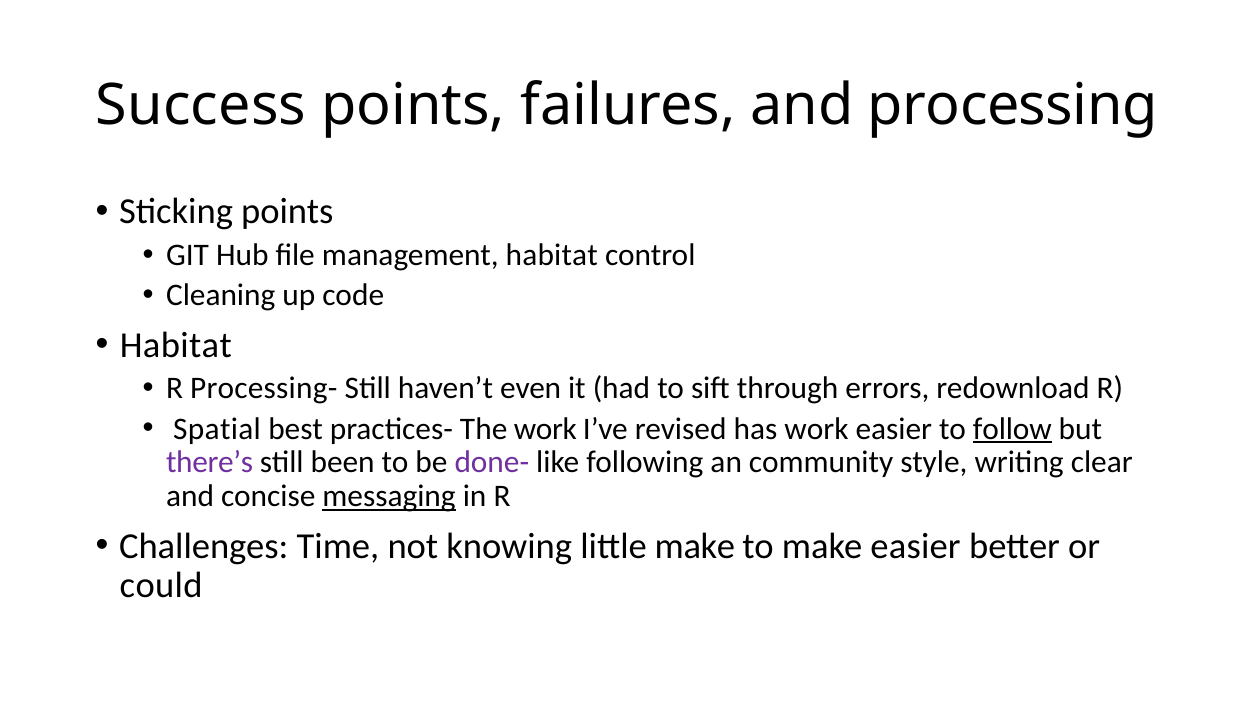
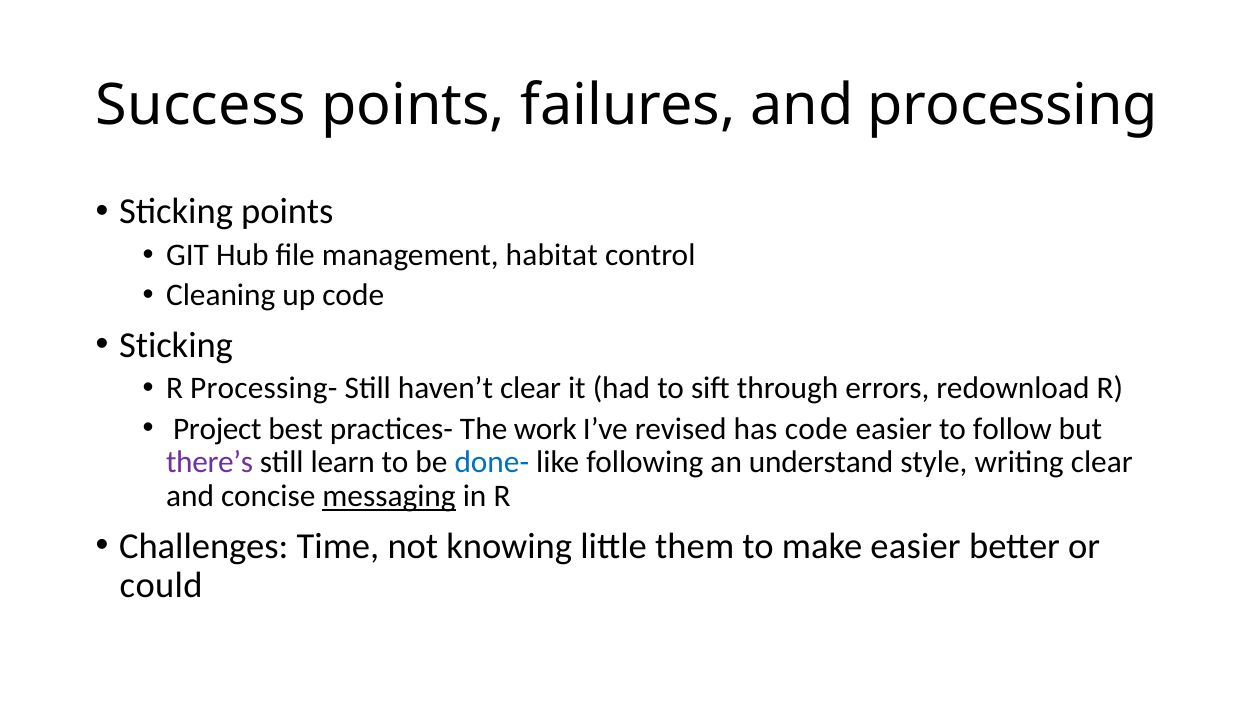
Habitat: Habitat -> Sticking (176, 345)
haven’t even: even -> clear (531, 389)
Spatial: Spatial -> Project (217, 429)
has work: work -> code (816, 429)
follow underline: present -> none (1012, 429)
been: been -> learn (343, 463)
done- colour: purple -> blue (492, 463)
community: community -> understand (821, 463)
little make: make -> them (695, 546)
